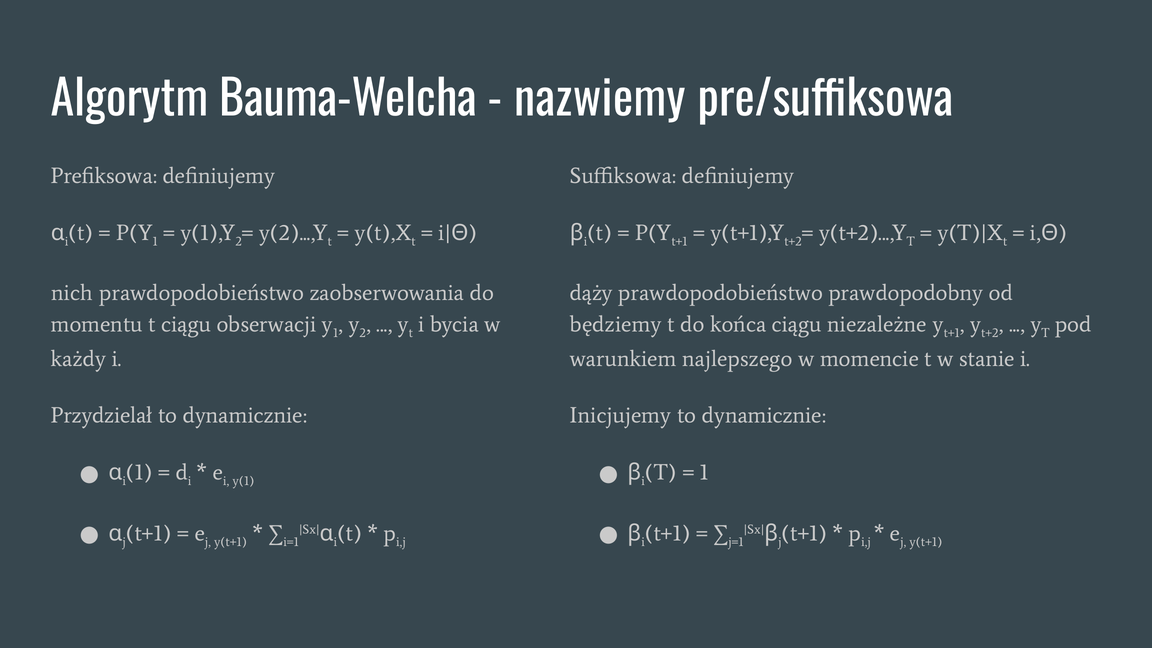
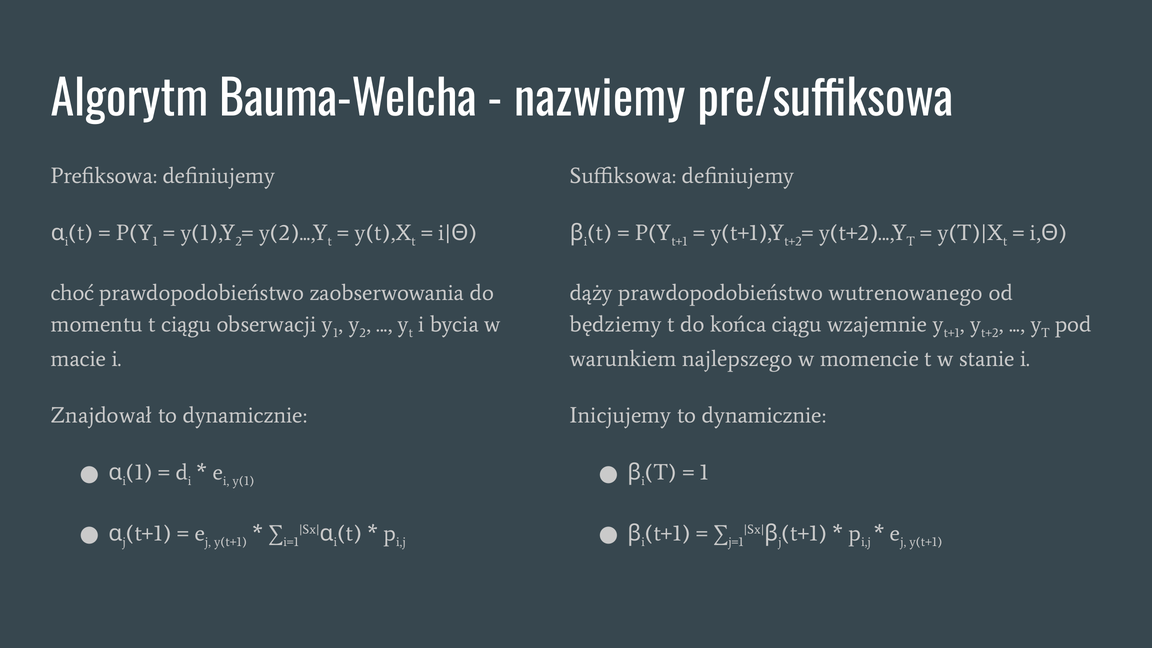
nich: nich -> choć (72, 293)
prawdopodobny: prawdopodobny -> wutrenowanego (906, 293)
niezależne: niezależne -> wzajemnie (877, 324)
każdy: każdy -> macie (78, 359)
Przydzielał: Przydzielał -> Znajdował (101, 415)
